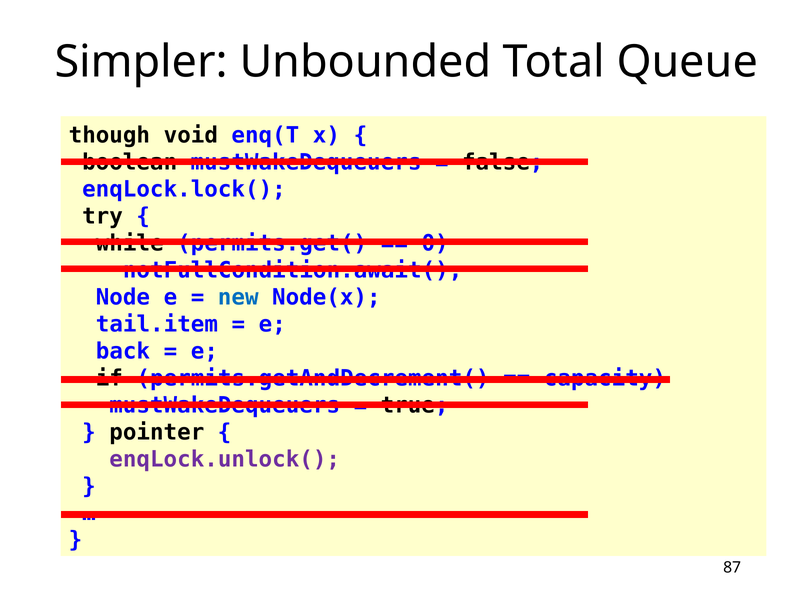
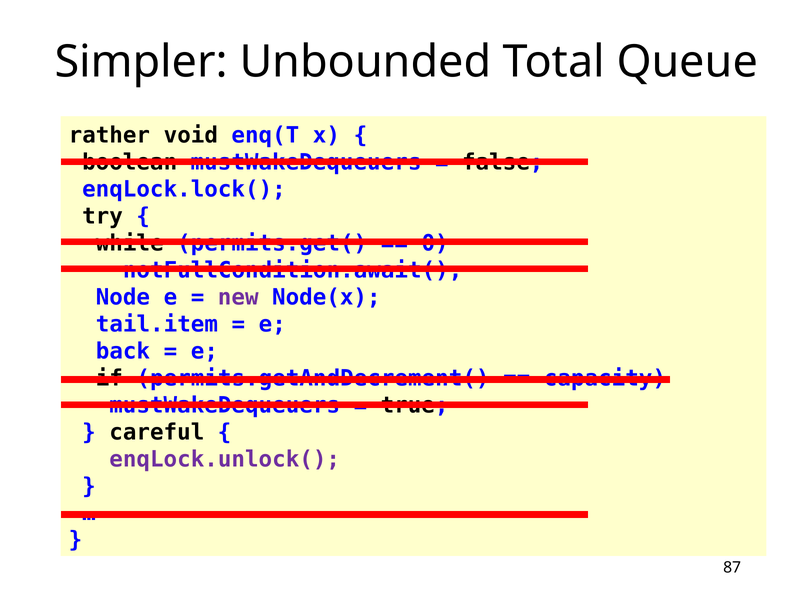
though: though -> rather (109, 135)
new colour: blue -> purple (238, 297)
pointer: pointer -> careful (157, 432)
